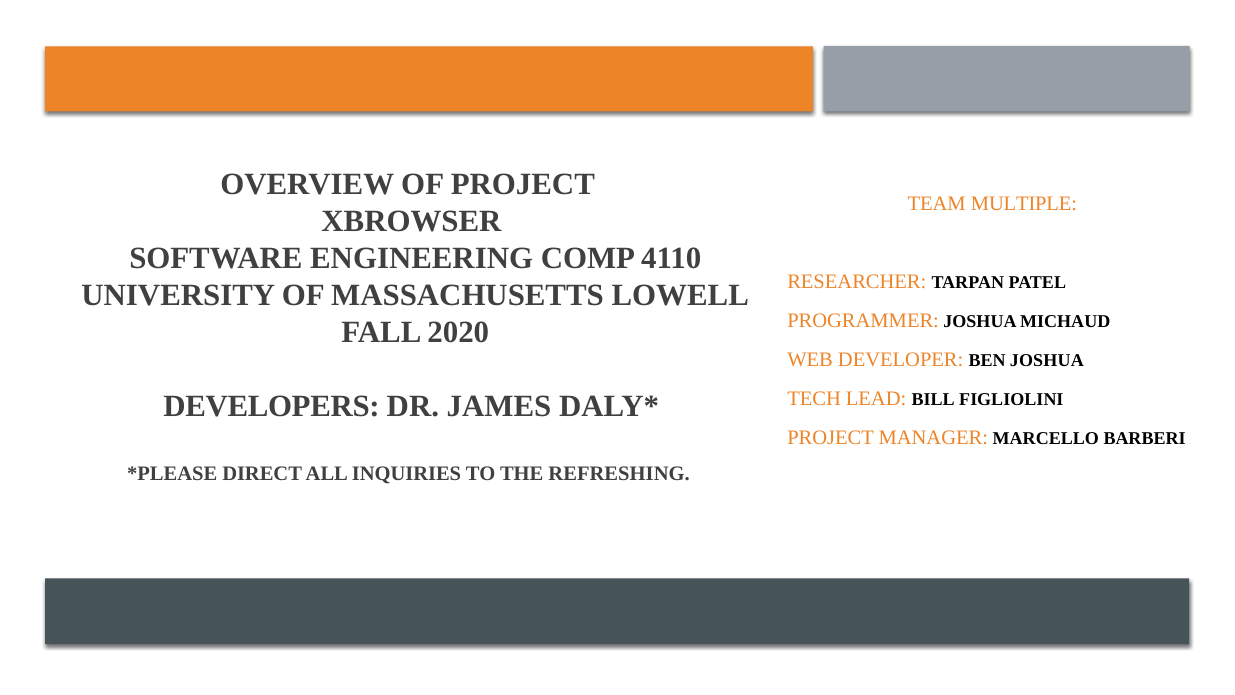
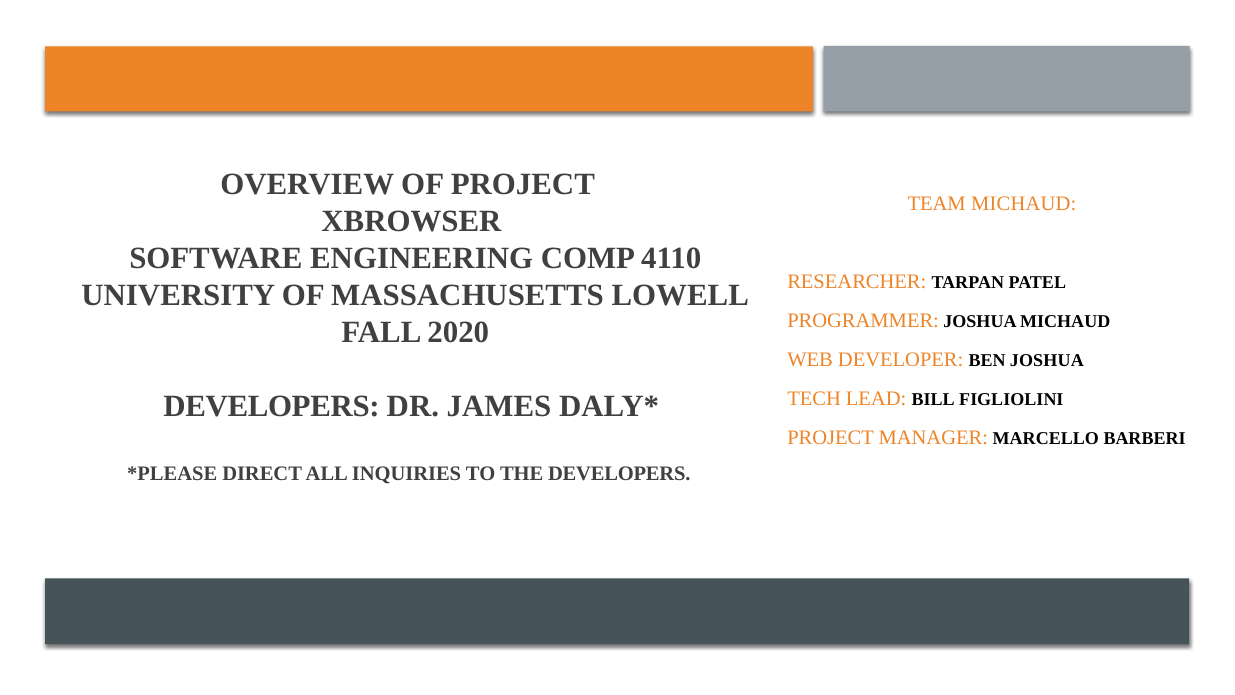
TEAM MULTIPLE: MULTIPLE -> MICHAUD (1024, 203)
THE REFRESHING: REFRESHING -> DEVELOPERS (619, 473)
